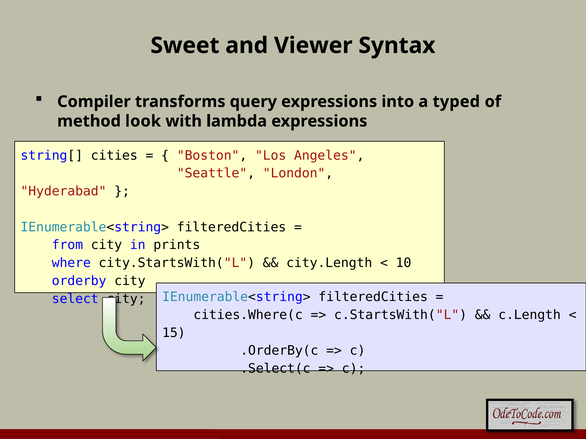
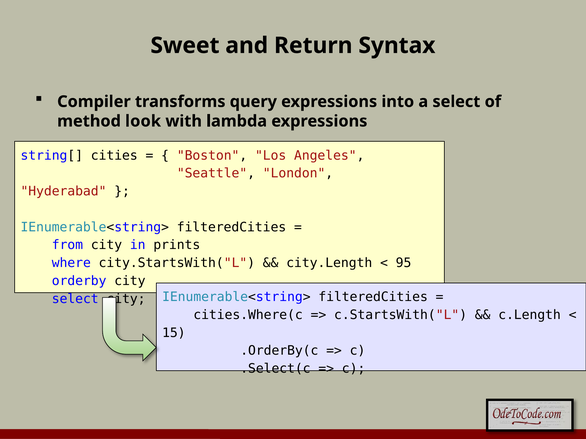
Viewer: Viewer -> Return (313, 46)
a typed: typed -> select (456, 102)
10: 10 -> 95 (404, 263)
